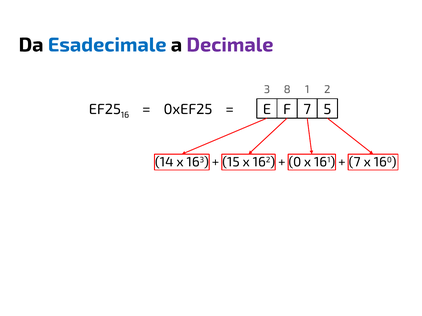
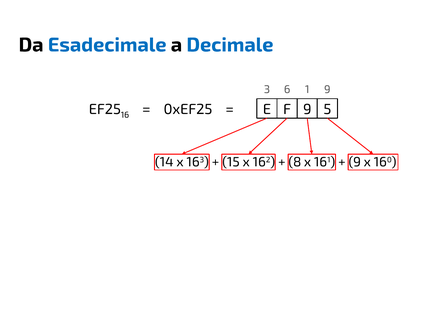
Decimale colour: purple -> blue (230, 45)
8: 8 -> 6 (287, 90)
1 2: 2 -> 9 (327, 90)
F 7: 7 -> 9 (307, 110)
0: 0 -> 8 (295, 162)
7: 7 -> 9 (355, 162)
